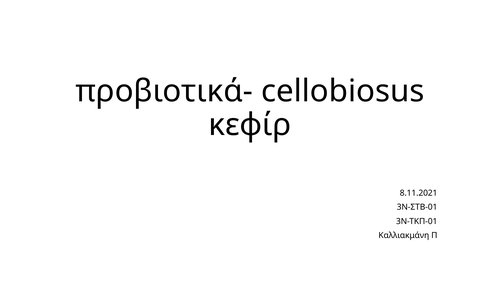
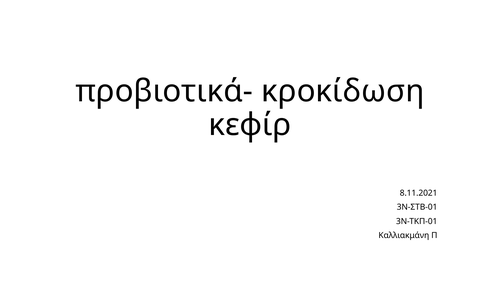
cellobiosus: cellobiosus -> κροκίδωση (343, 91)
